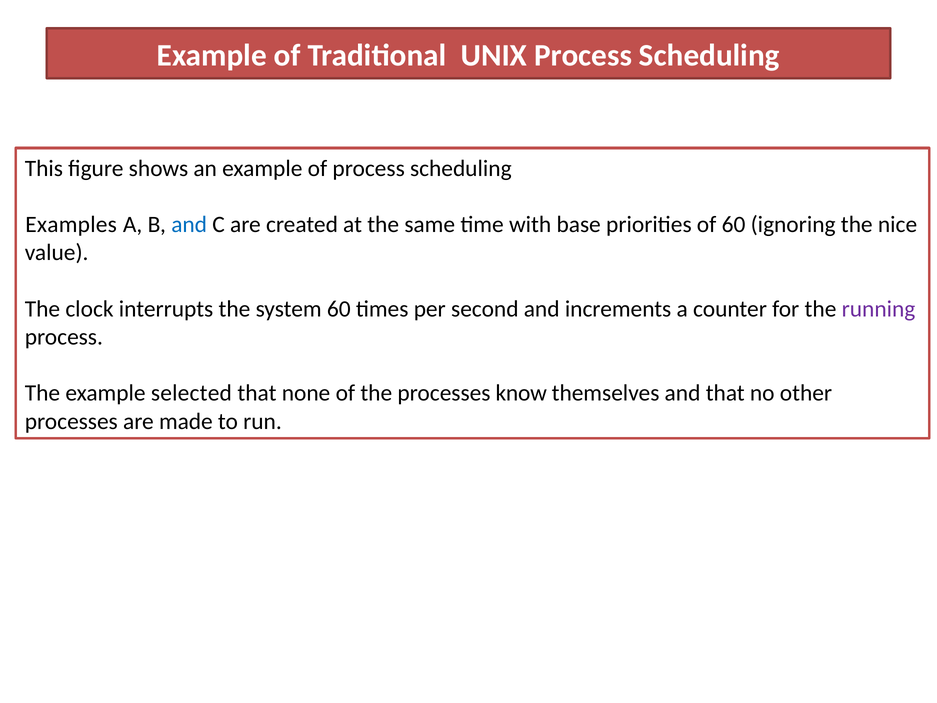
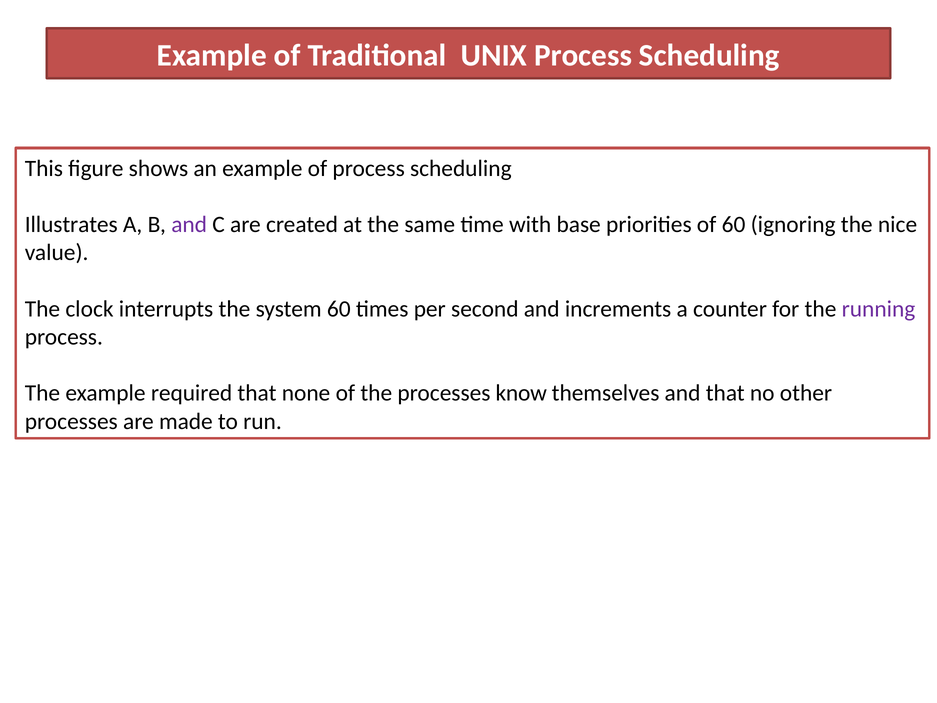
Examples: Examples -> Illustrates (71, 224)
and colour: blue -> purple (189, 224)
selected: selected -> required (192, 393)
